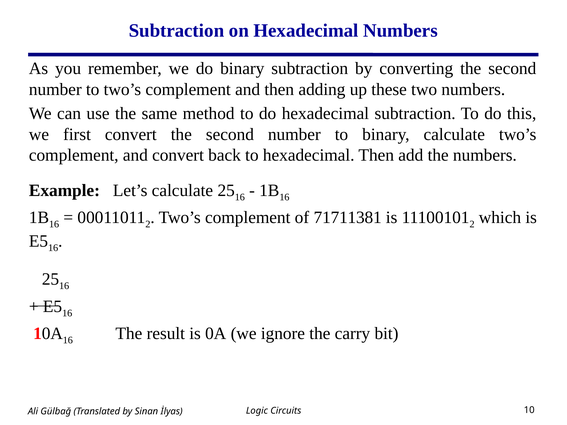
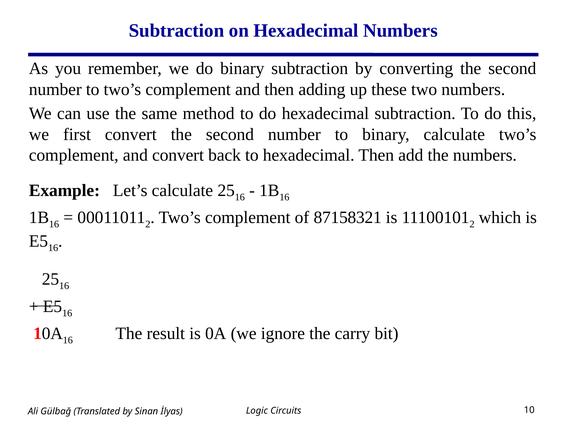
71711381: 71711381 -> 87158321 (348, 218)
